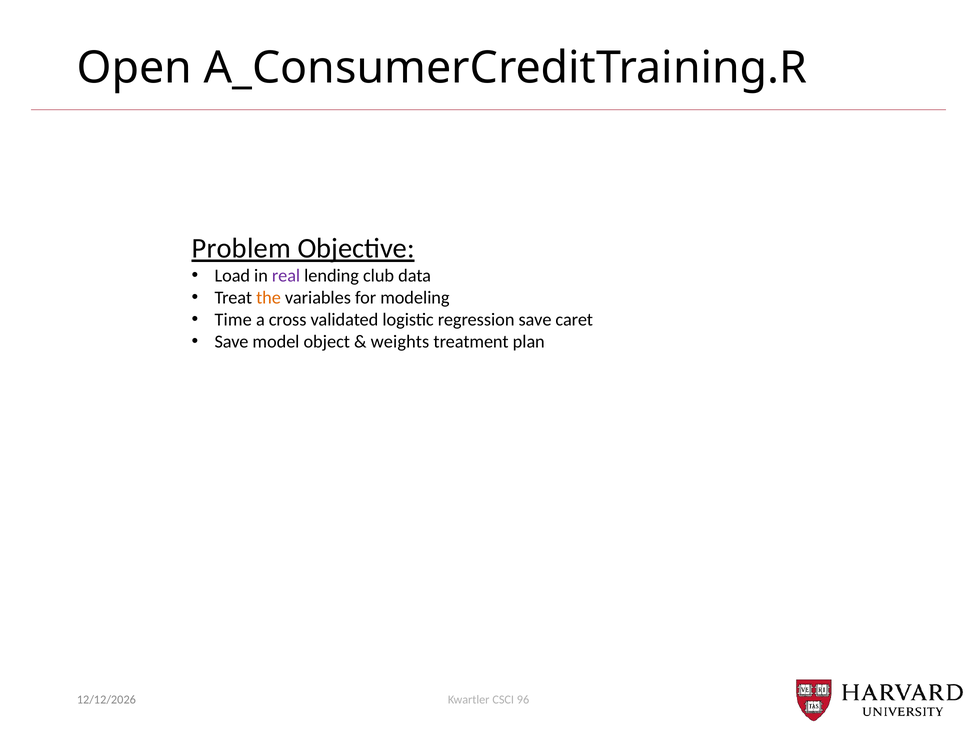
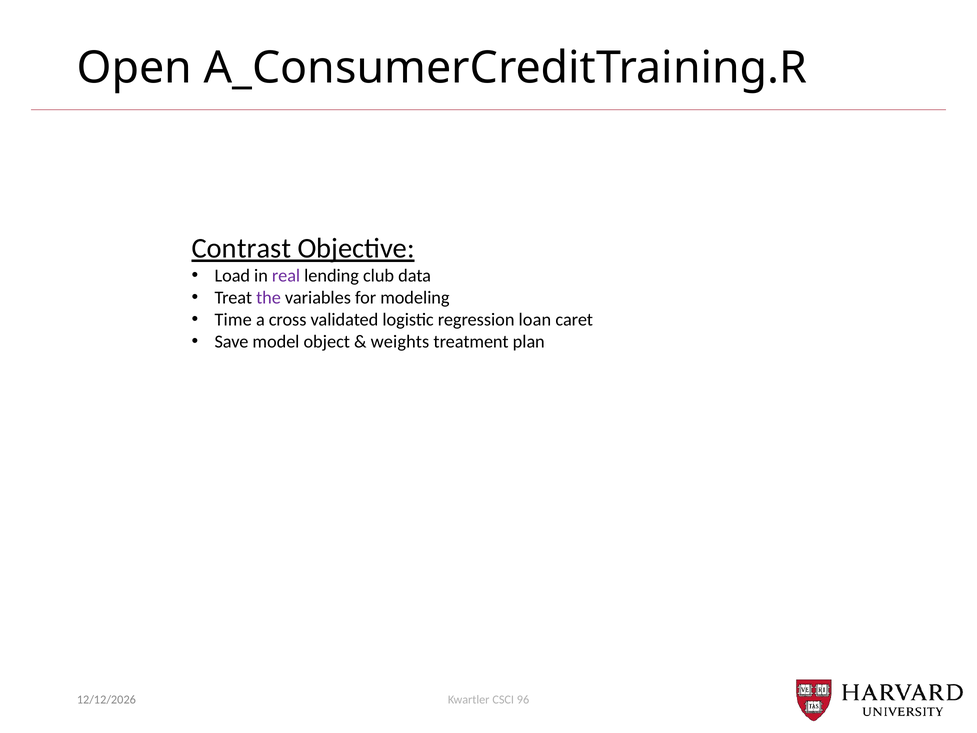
Problem: Problem -> Contrast (241, 248)
the colour: orange -> purple (269, 298)
regression save: save -> loan (535, 320)
